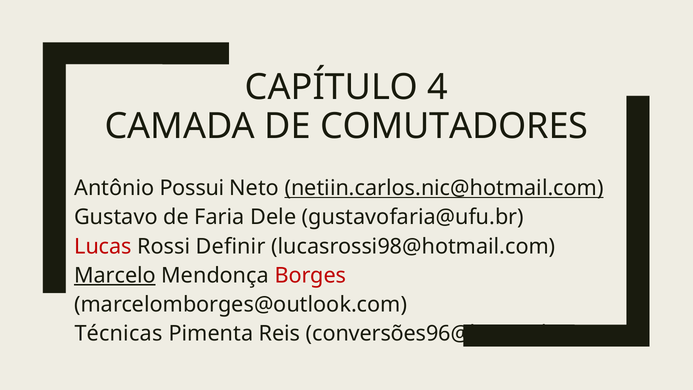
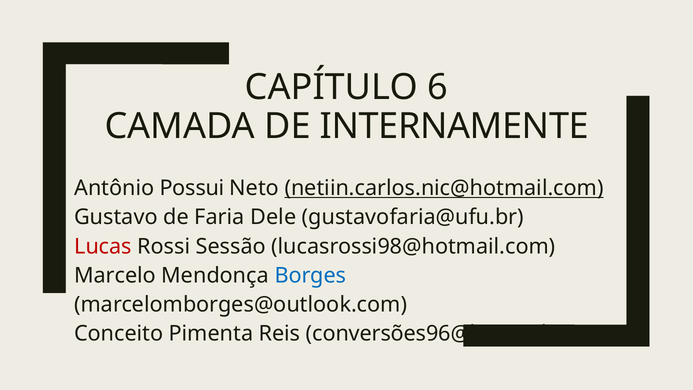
4: 4 -> 6 (437, 87)
COMUTADORES: COMUTADORES -> INTERNAMENTE (454, 126)
Definir: Definir -> Sessão (231, 246)
Marcelo underline: present -> none (115, 275)
Borges colour: red -> blue (310, 275)
Técnicas: Técnicas -> Conceito (119, 334)
